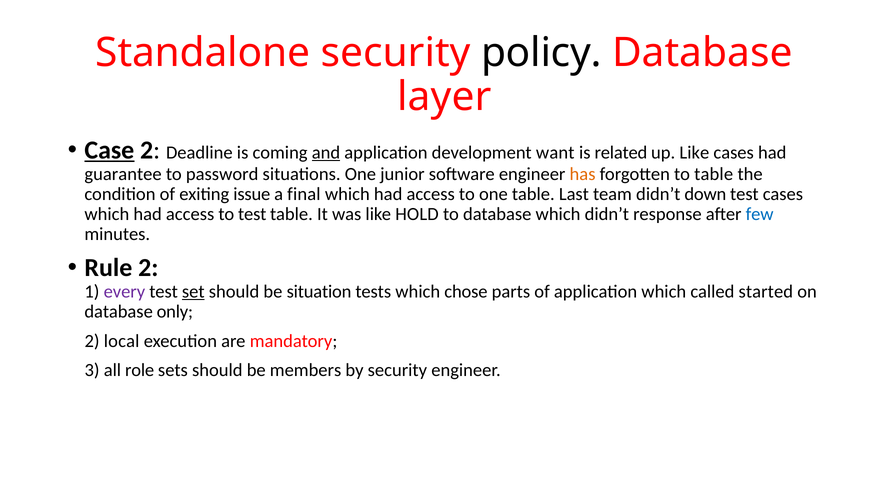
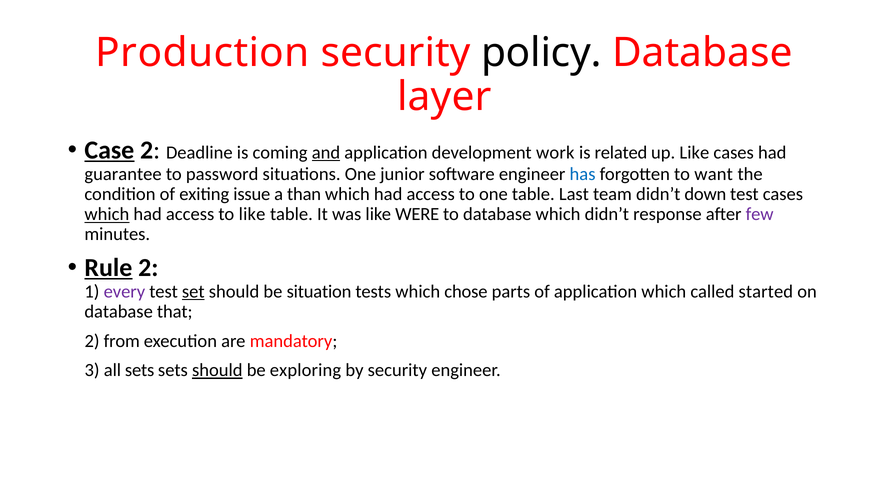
Standalone: Standalone -> Production (203, 53)
want: want -> work (555, 153)
has colour: orange -> blue (583, 174)
to table: table -> want (714, 174)
final: final -> than (304, 194)
which underline: none -> present (107, 214)
to test: test -> like (252, 214)
HOLD: HOLD -> WERE (417, 214)
few colour: blue -> purple (760, 214)
Rule underline: none -> present (108, 268)
only: only -> that (175, 312)
local: local -> from (122, 341)
all role: role -> sets (140, 370)
should underline: none -> present (217, 370)
members: members -> exploring (305, 370)
